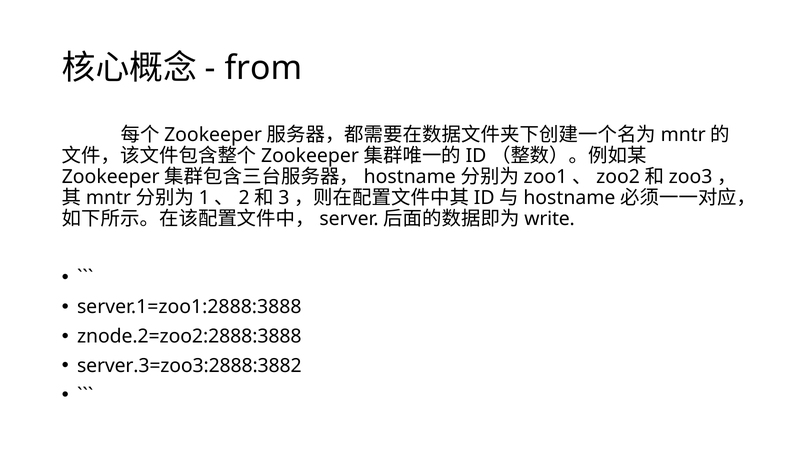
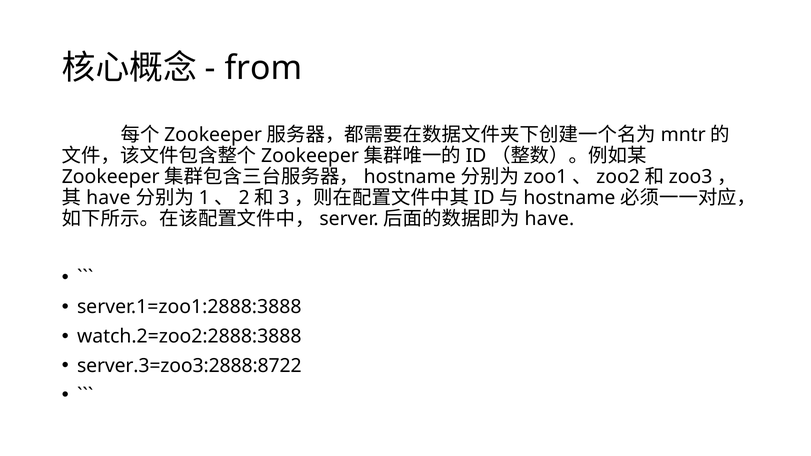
mntr: mntr -> have (108, 198)
write: write -> have (549, 219)
znode.2=zoo2:2888:3888: znode.2=zoo2:2888:3888 -> watch.2=zoo2:2888:3888 (189, 336)
server.3=zoo3:2888:3882: server.3=zoo3:2888:3882 -> server.3=zoo3:2888:8722 (189, 366)
